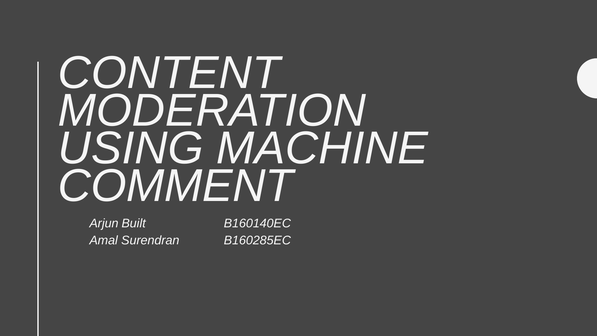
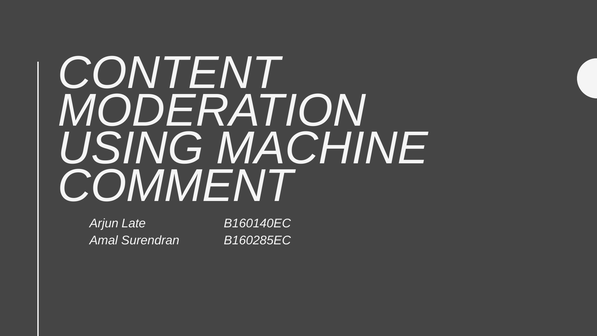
Built: Built -> Late (134, 223)
